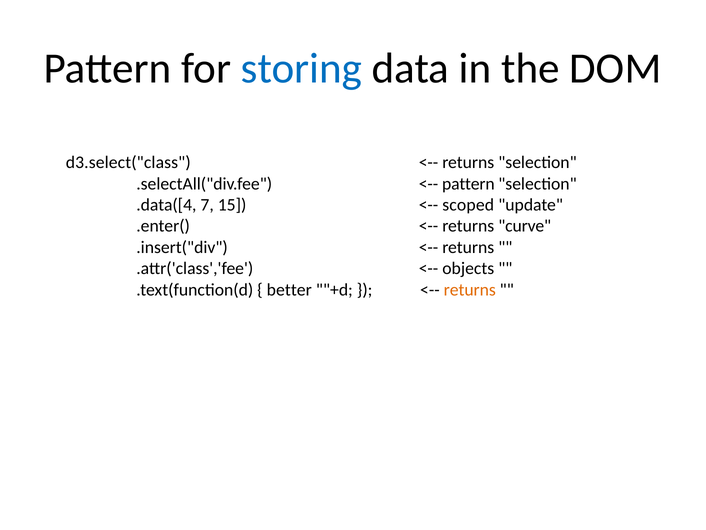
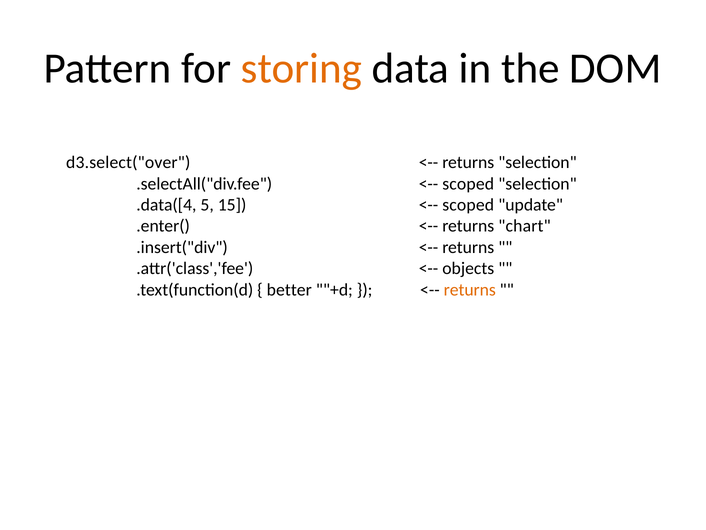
storing colour: blue -> orange (301, 68)
d3.select("class: d3.select("class -> d3.select("over (128, 162)
pattern: pattern -> scoped (468, 184)
7: 7 -> 5 (207, 205)
curve: curve -> chart (525, 226)
